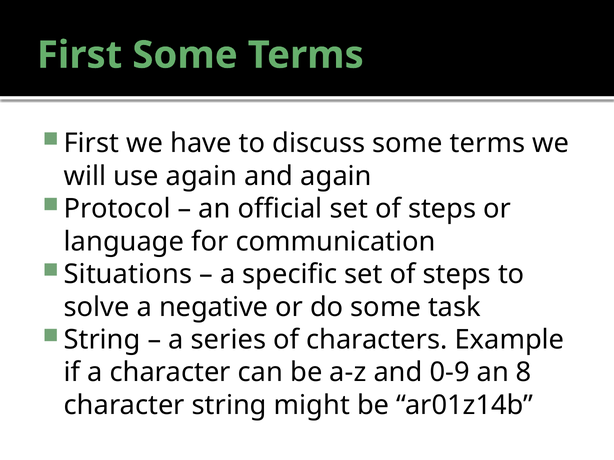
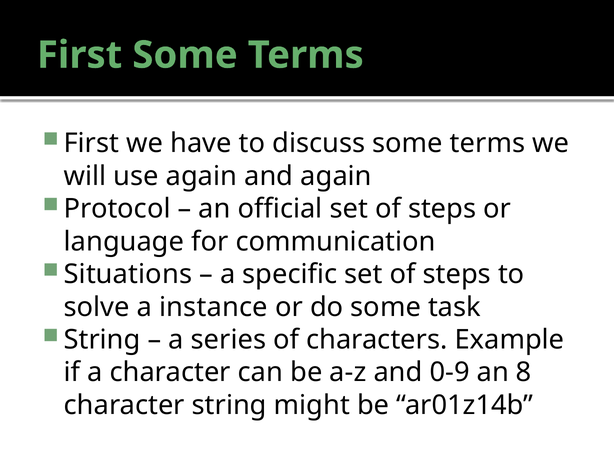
negative: negative -> instance (214, 307)
